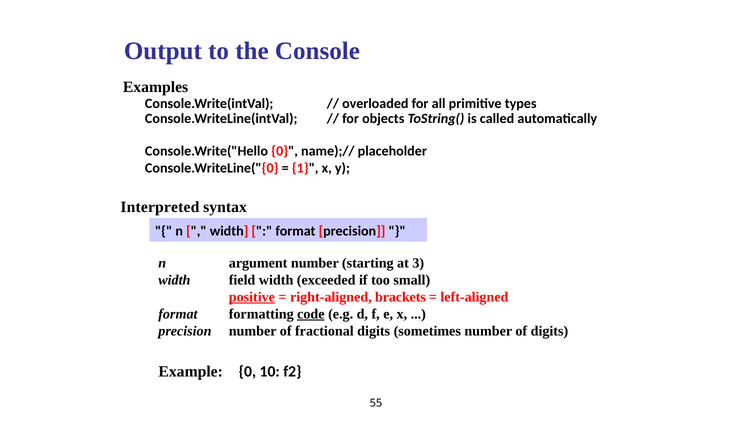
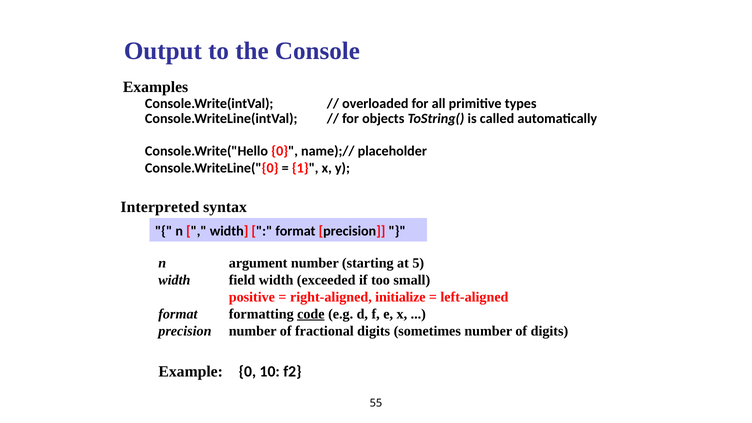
3: 3 -> 5 (418, 263)
positive underline: present -> none (252, 297)
brackets: brackets -> initialize (400, 297)
